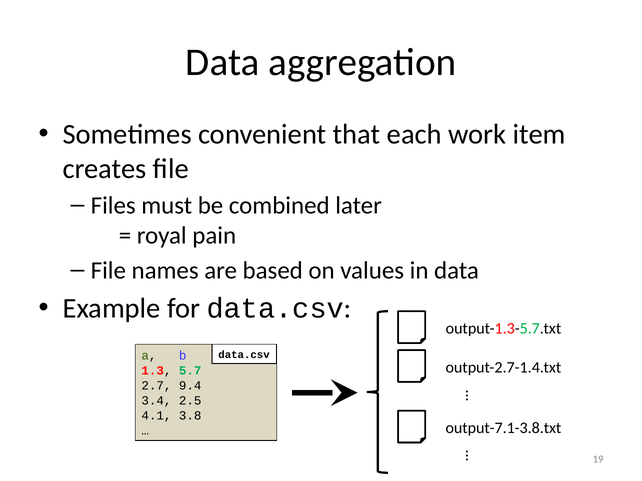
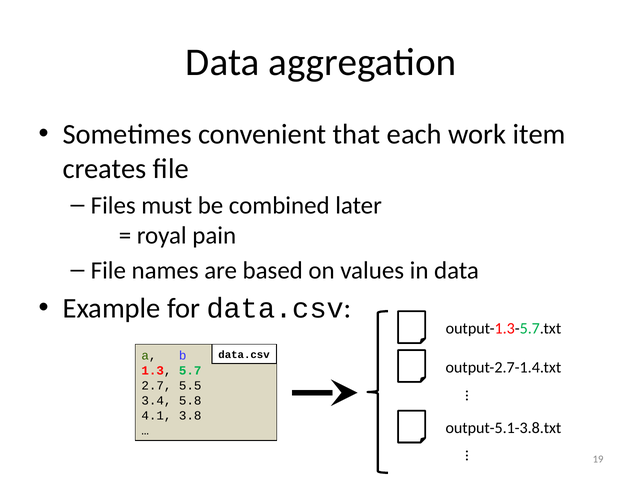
9.4: 9.4 -> 5.5 (190, 386)
2.5: 2.5 -> 5.8 (190, 401)
output-7.1-3.8.txt: output-7.1-3.8.txt -> output-5.1-3.8.txt (503, 428)
